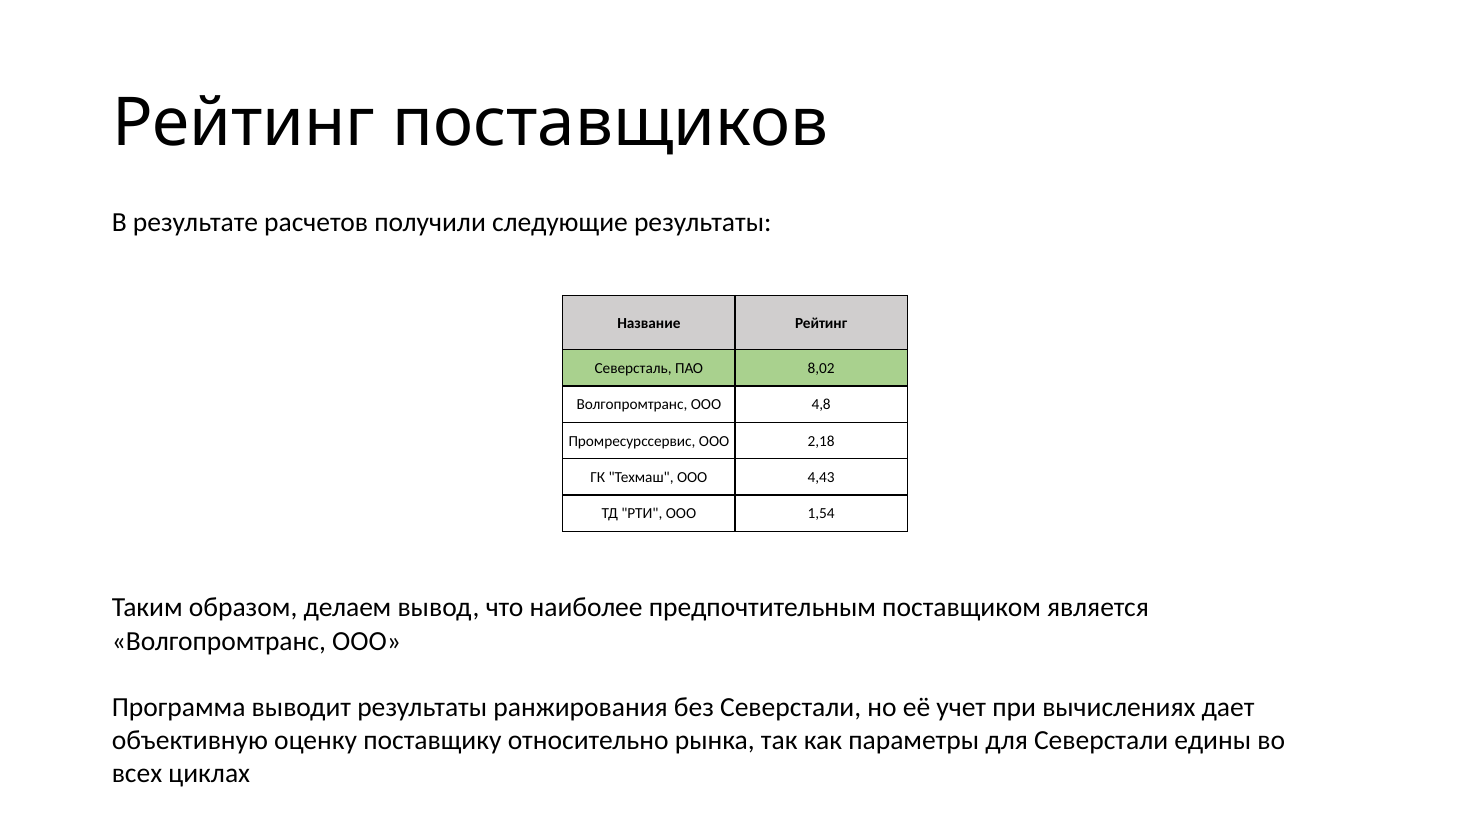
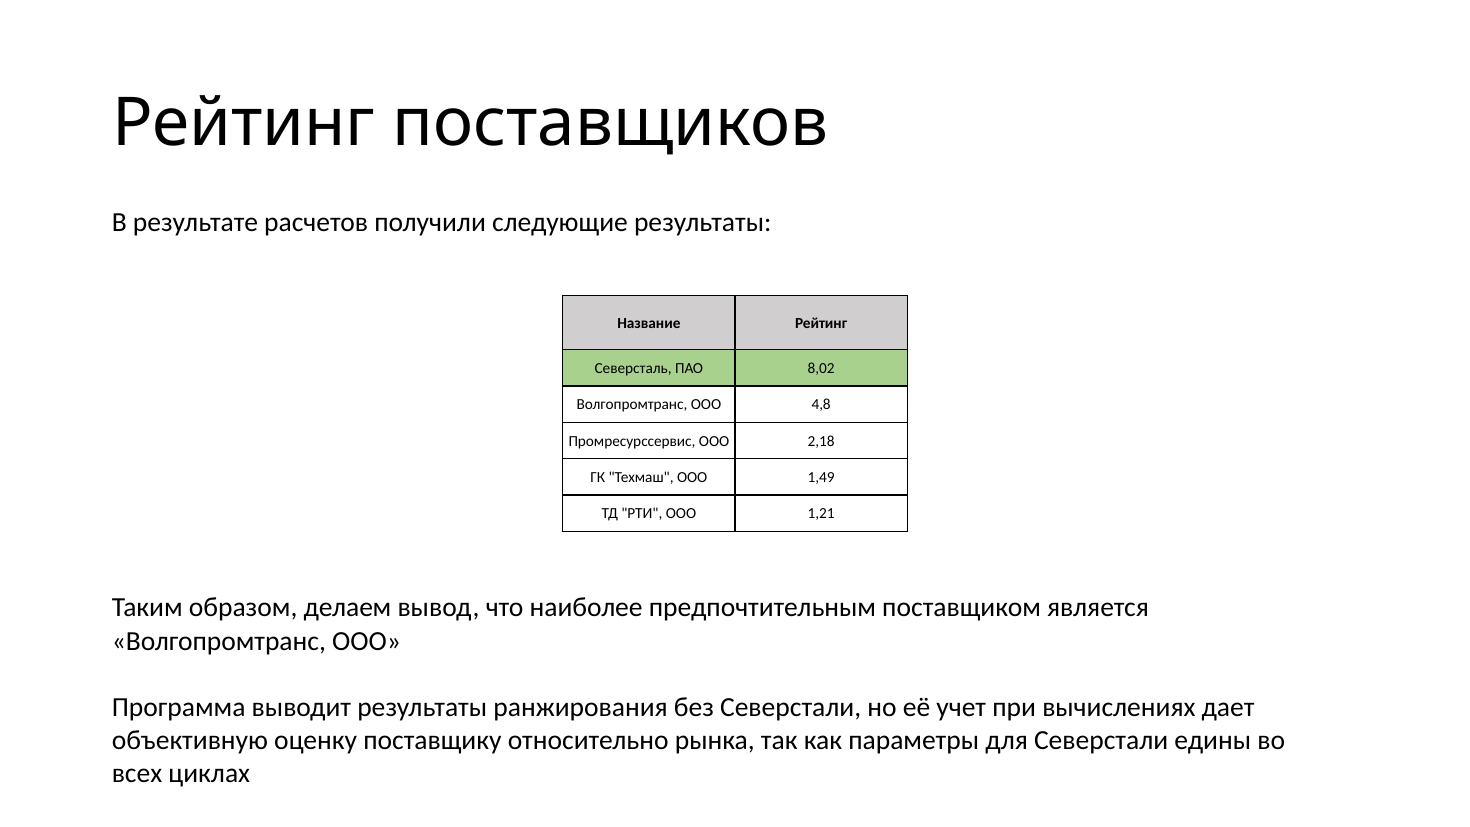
4,43: 4,43 -> 1,49 (821, 477)
1,54: 1,54 -> 1,21 (821, 514)
